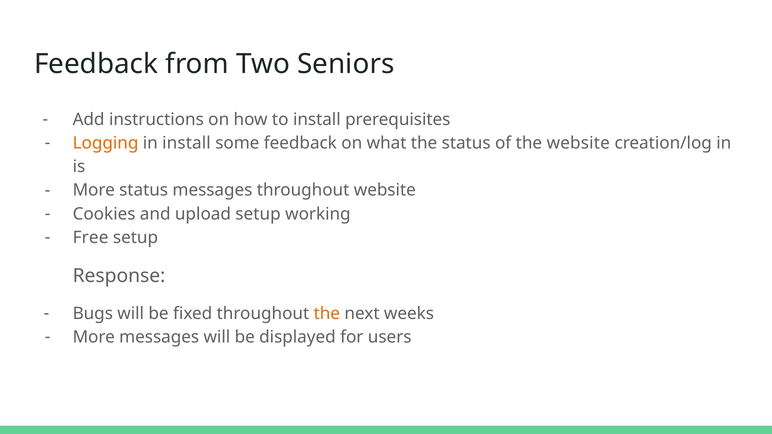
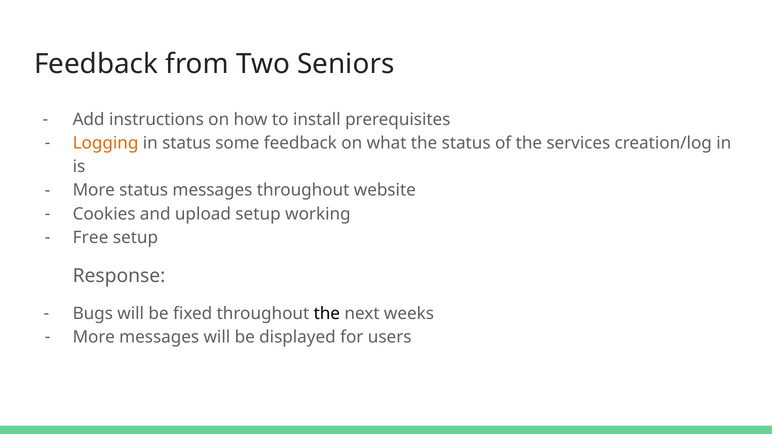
in install: install -> status (187, 143)
the website: website -> services (578, 143)
the colour: orange -> black (327, 314)
